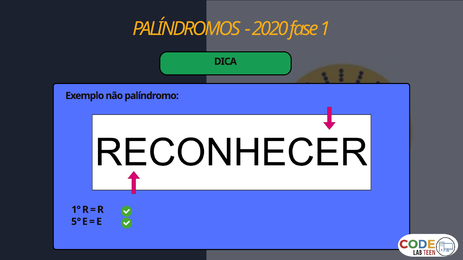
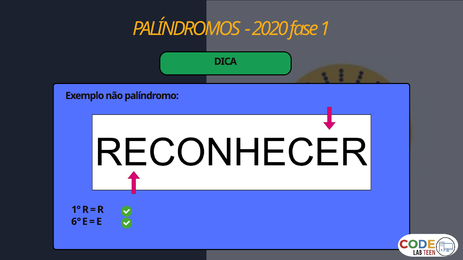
5°: 5° -> 6° (76, 222)
